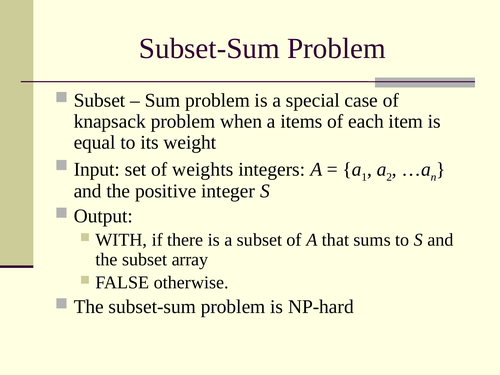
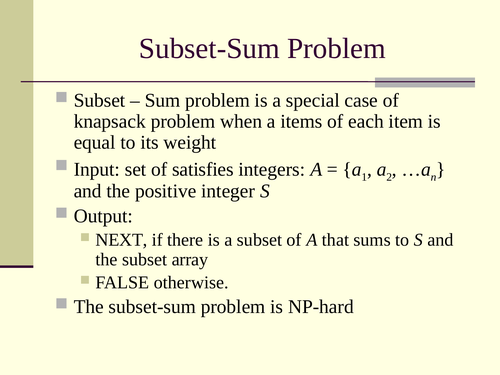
weights: weights -> satisfies (203, 170)
WITH: WITH -> NEXT (121, 240)
